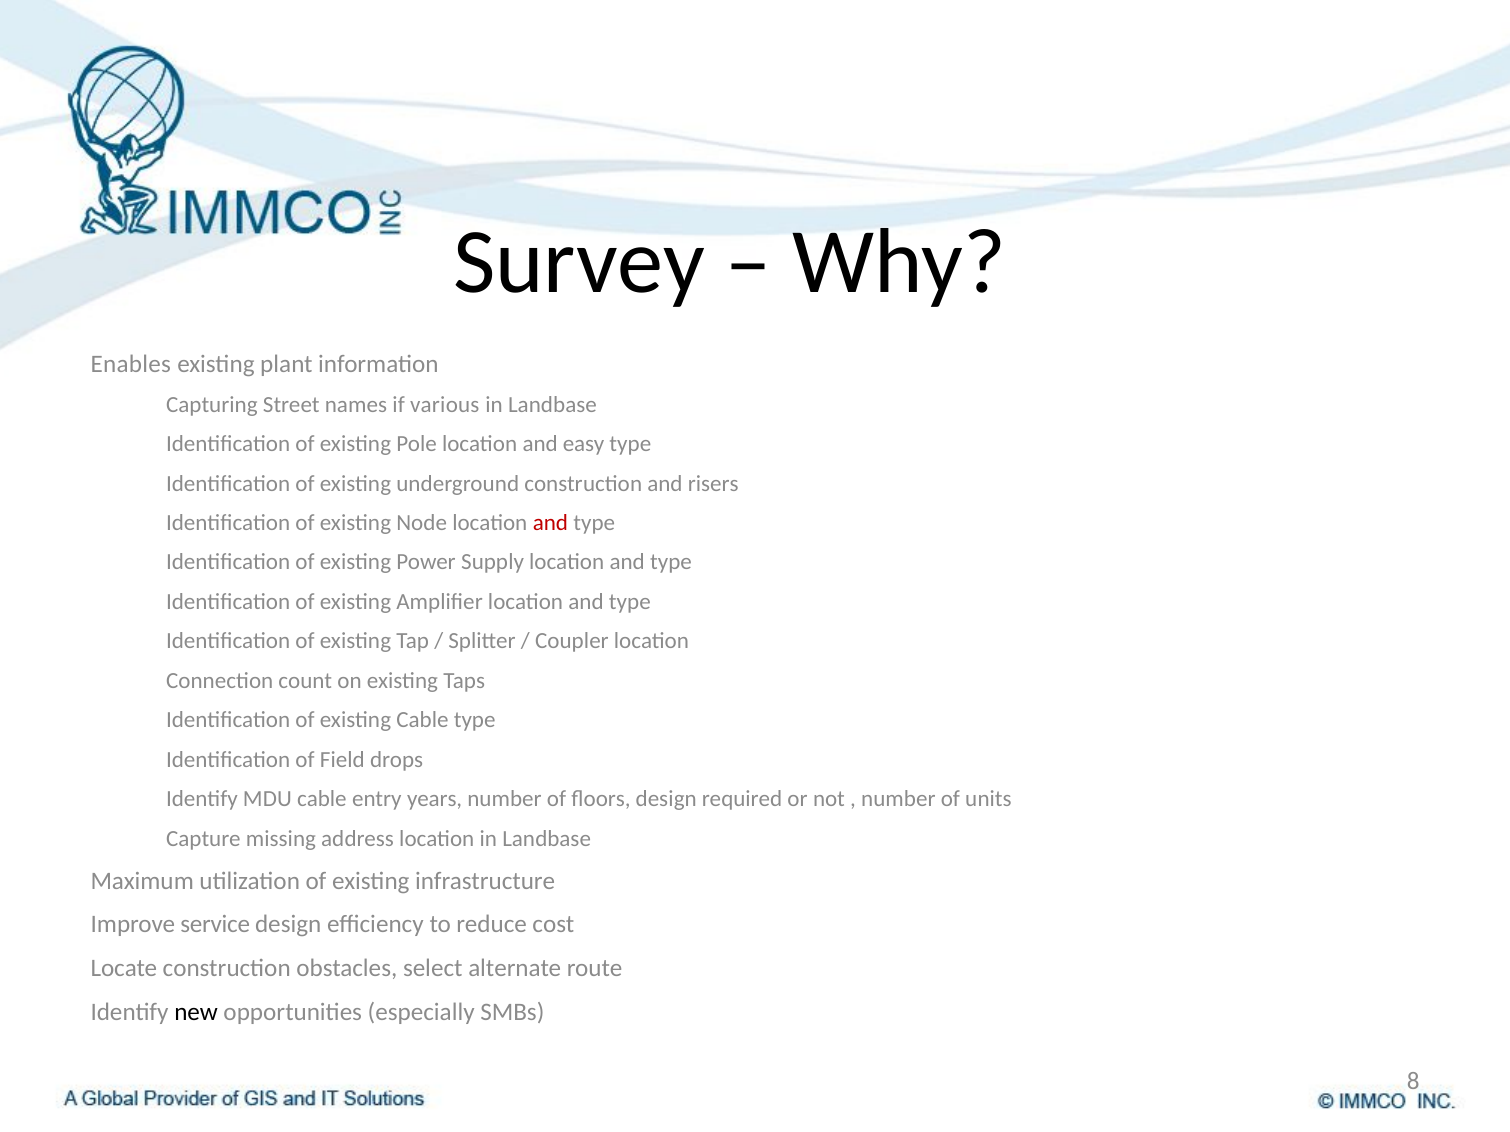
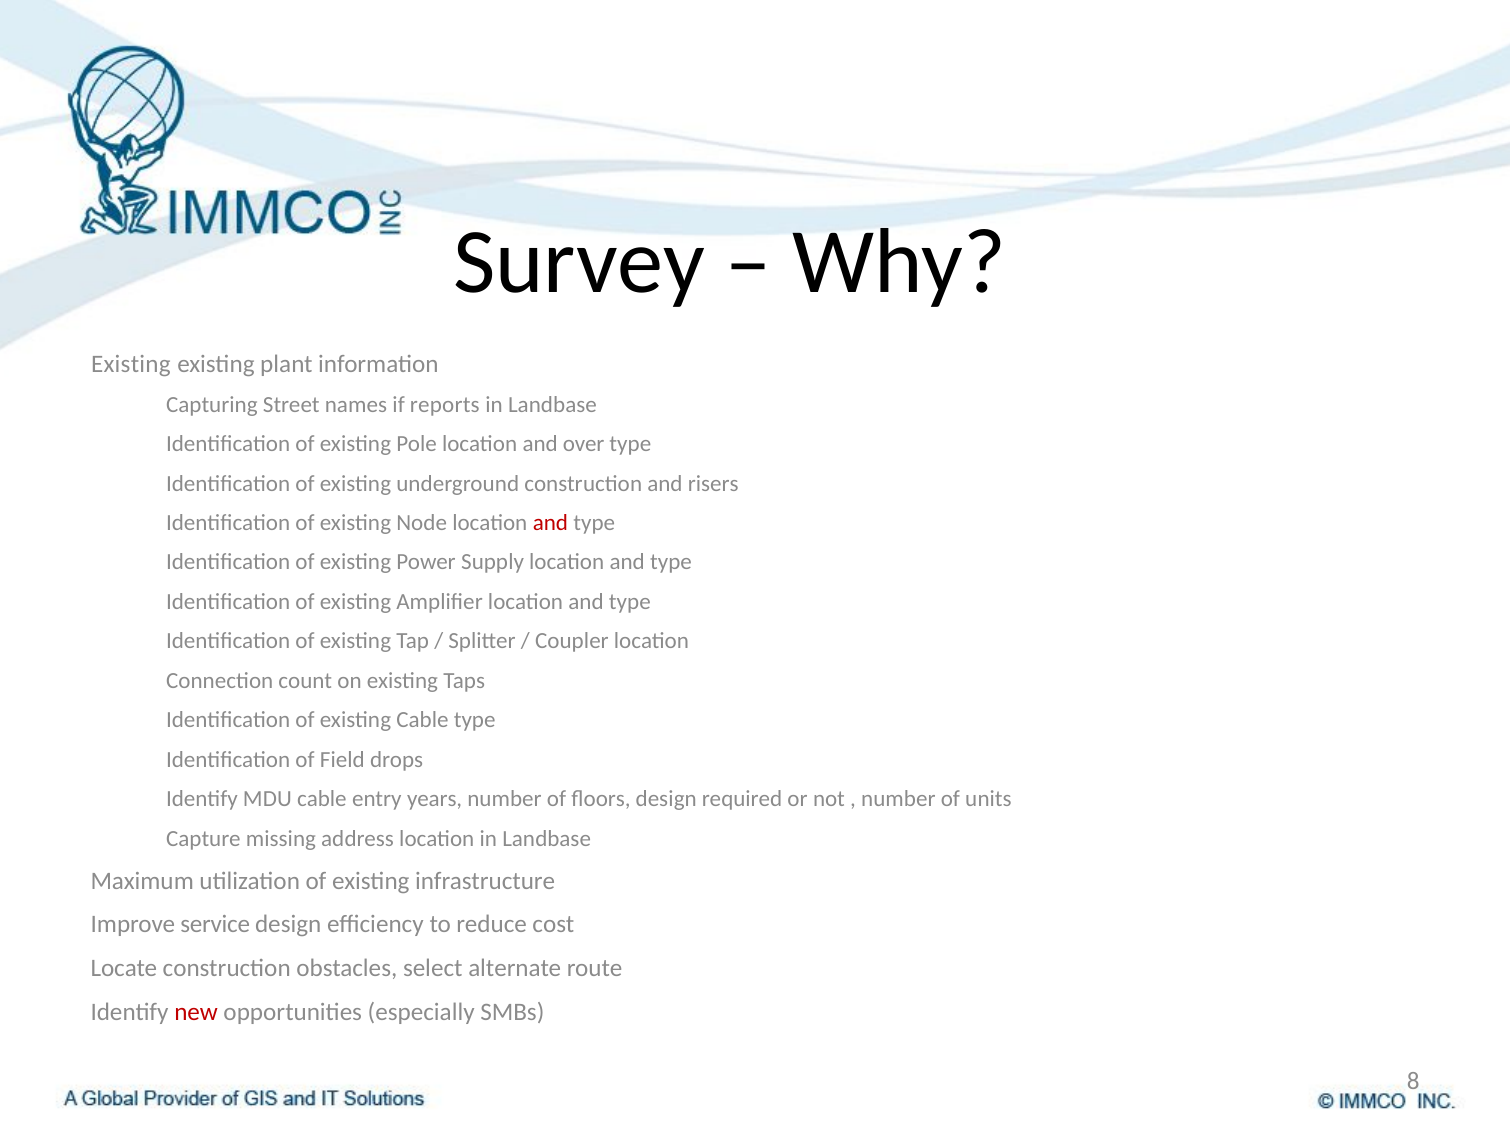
Enables: Enables -> Existing (131, 364)
various: various -> reports (445, 405)
easy: easy -> over (584, 444)
new colour: black -> red (196, 1012)
